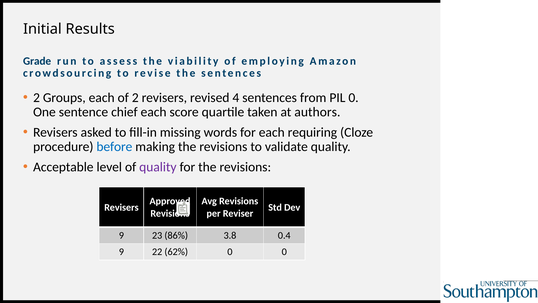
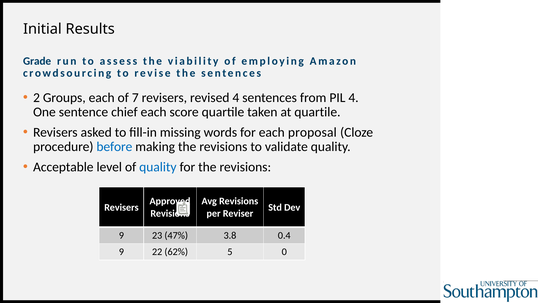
of 2: 2 -> 7 (135, 97)
PIL 0: 0 -> 4 (354, 97)
at authors: authors -> quartile (317, 112)
requiring: requiring -> proposal (312, 132)
quality colour: purple -> blue (158, 167)
86%: 86% -> 47% (176, 235)
62% 0: 0 -> 5 (230, 252)
